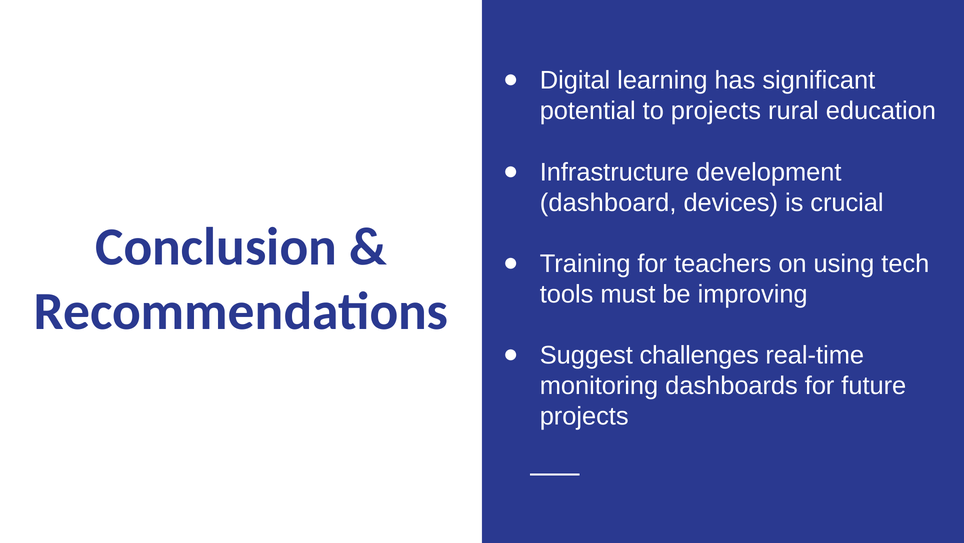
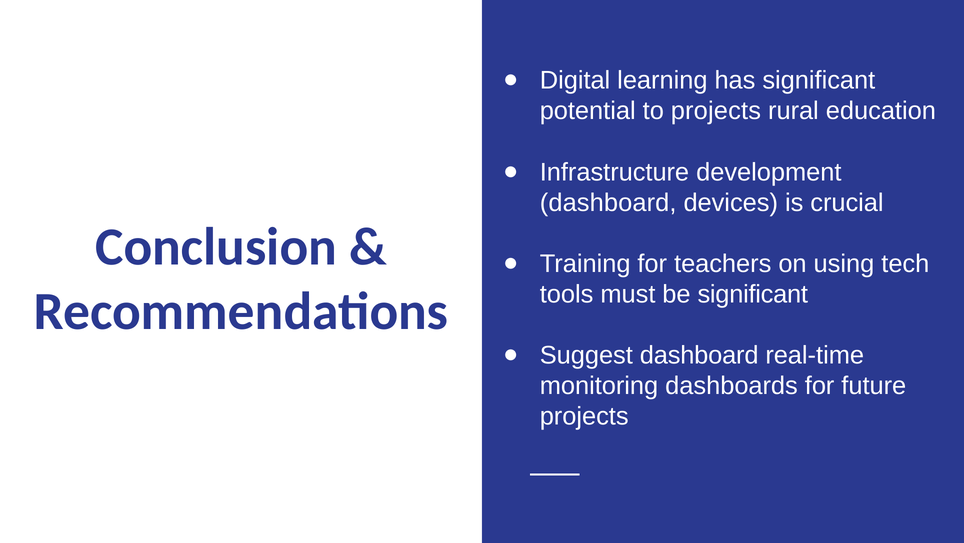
be improving: improving -> significant (753, 294)
Suggest challenges: challenges -> dashboard (699, 355)
